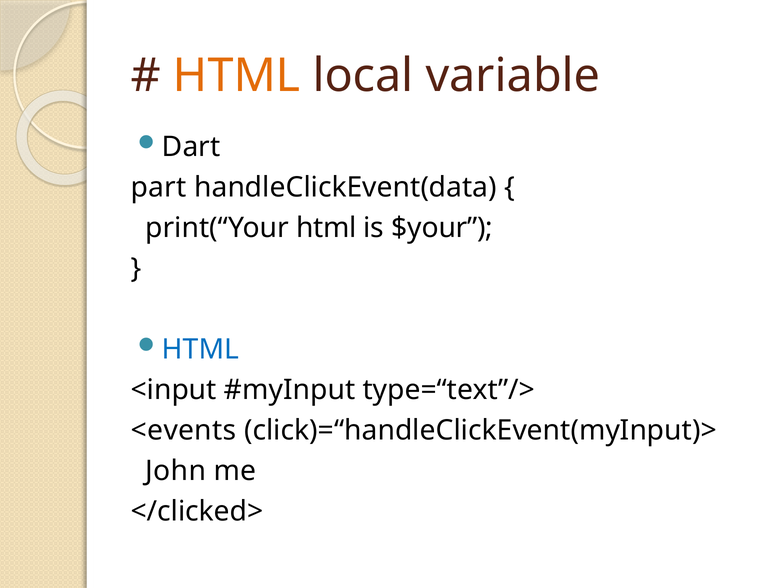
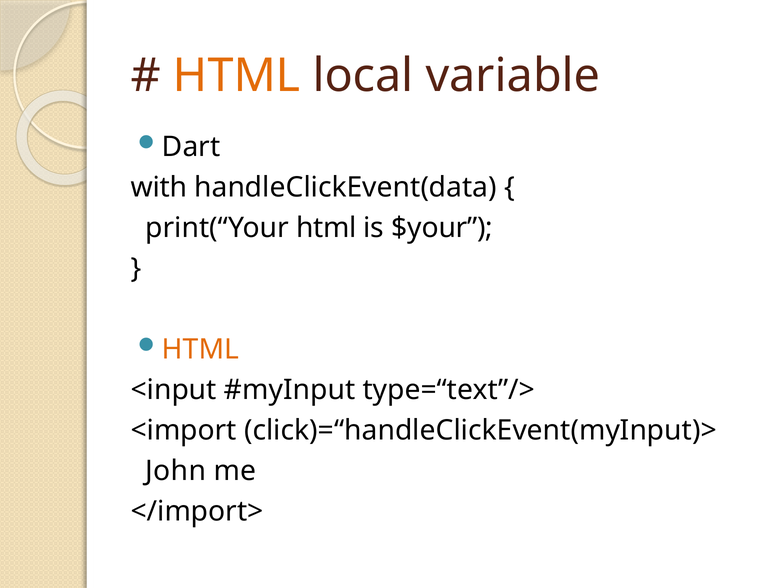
part: part -> with (159, 187)
HTML colour: blue -> orange (201, 349)
<events: <events -> <import (184, 430)
</clicked>: </clicked> -> </import> (197, 511)
